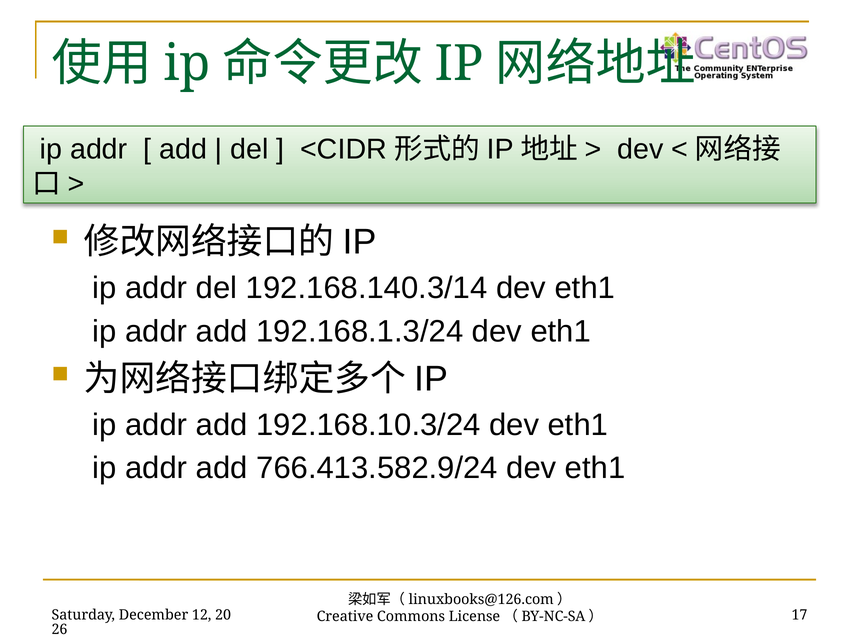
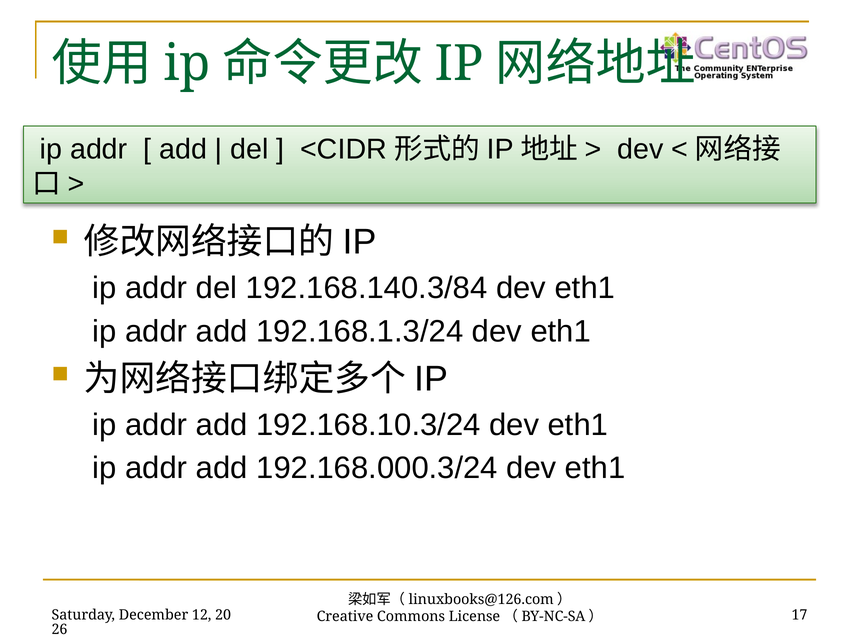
192.168.140.3/14: 192.168.140.3/14 -> 192.168.140.3/84 (367, 288)
766.413.582.9/24: 766.413.582.9/24 -> 192.168.000.3/24 (377, 468)
